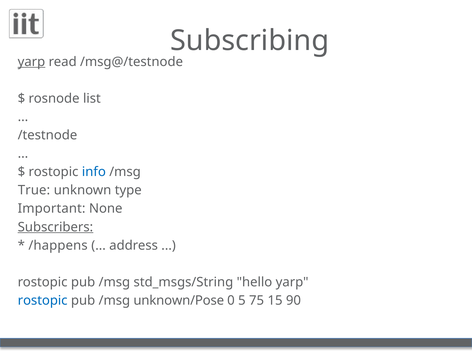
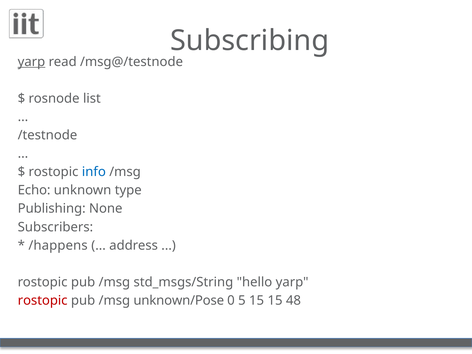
True: True -> Echo (34, 190)
Important: Important -> Publishing (52, 209)
Subscribers underline: present -> none (55, 227)
rostopic colour: blue -> red (43, 300)
5 75: 75 -> 15 (257, 300)
90: 90 -> 48 (293, 300)
